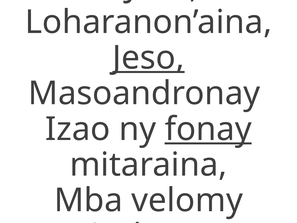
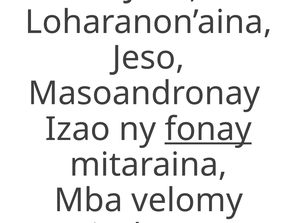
Jeso underline: present -> none (148, 58)
